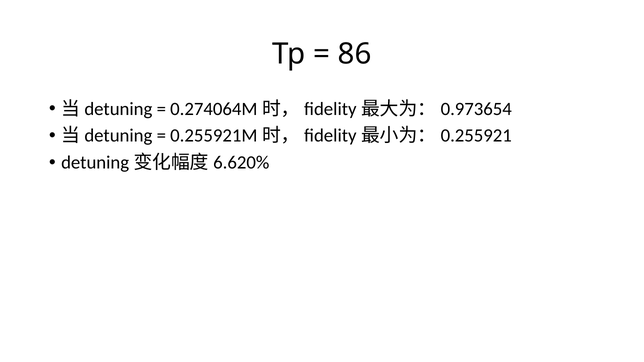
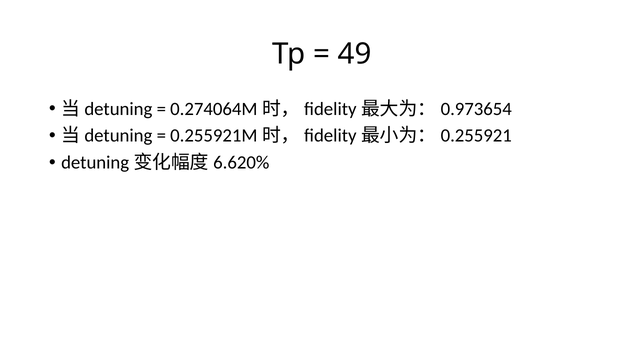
86: 86 -> 49 (355, 54)
